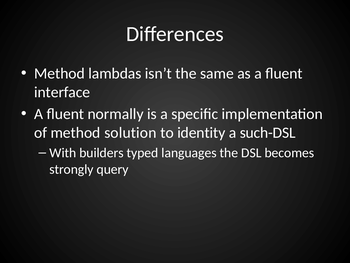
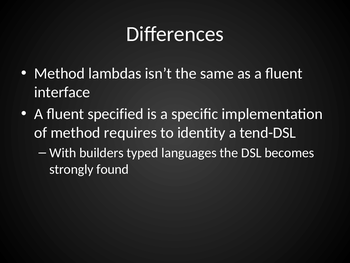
normally: normally -> specified (116, 114)
solution: solution -> requires (130, 133)
such-DSL: such-DSL -> tend-DSL (268, 133)
query: query -> found (113, 169)
